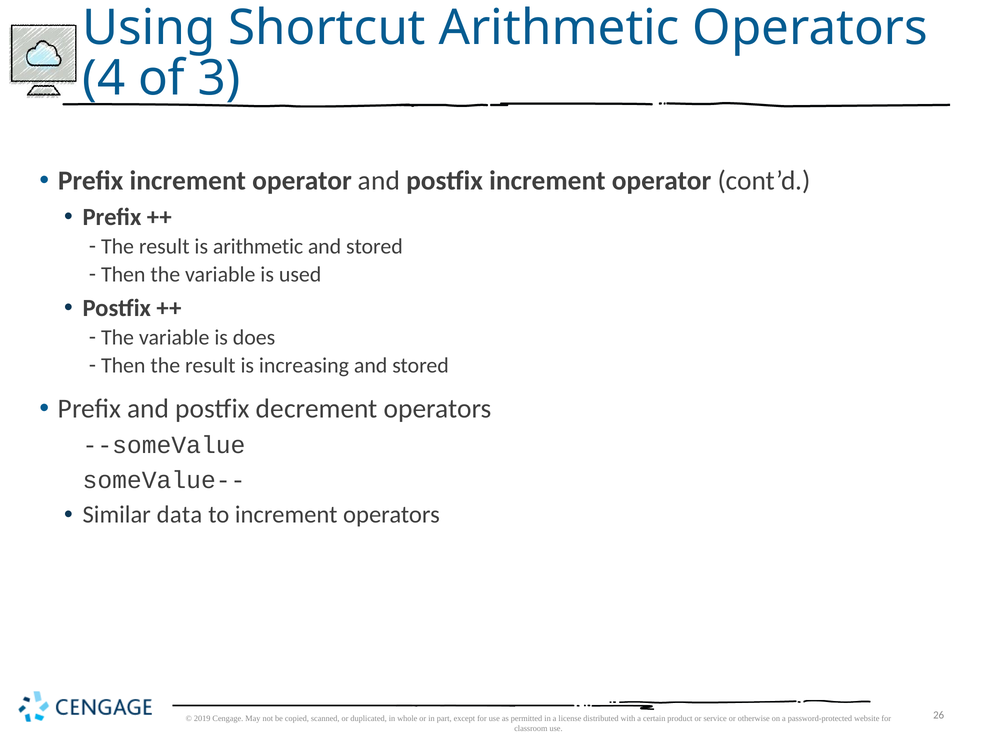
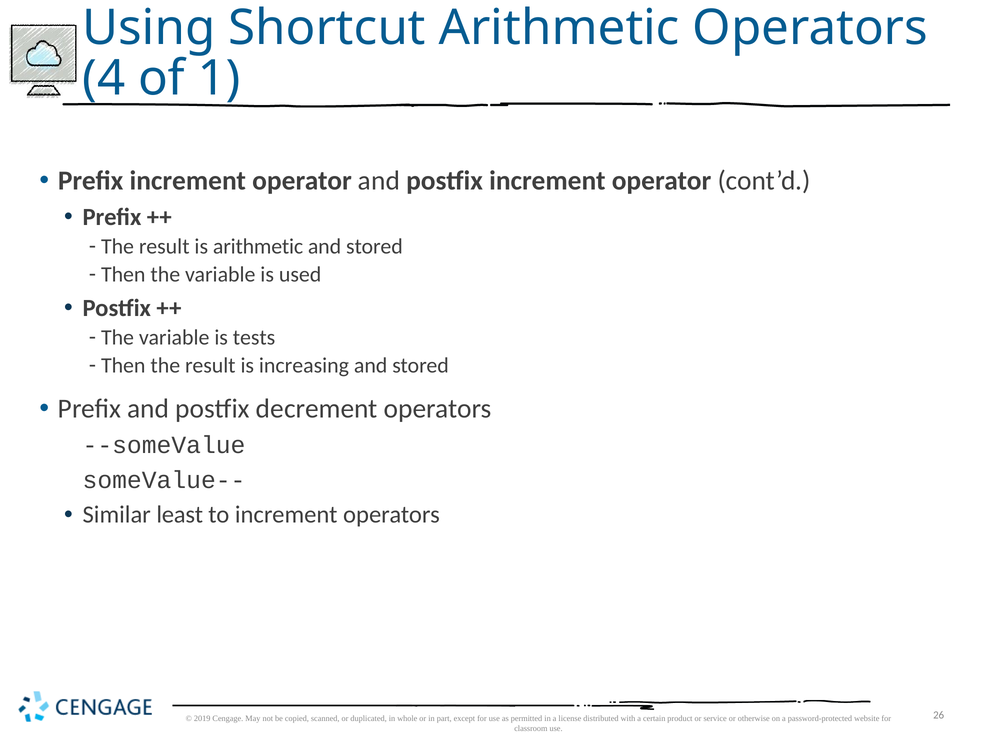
3: 3 -> 1 (219, 78)
does: does -> tests (254, 338)
data: data -> least (180, 515)
